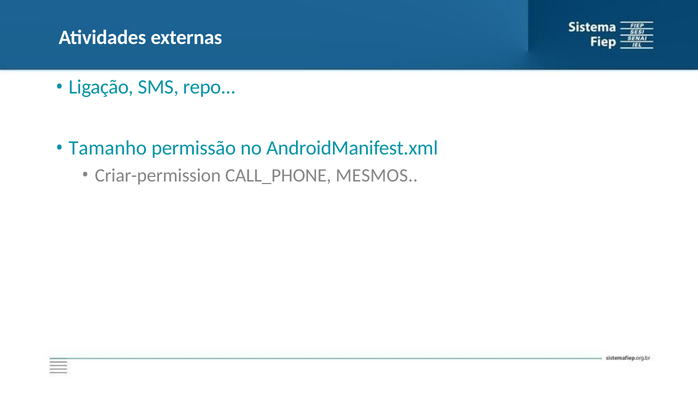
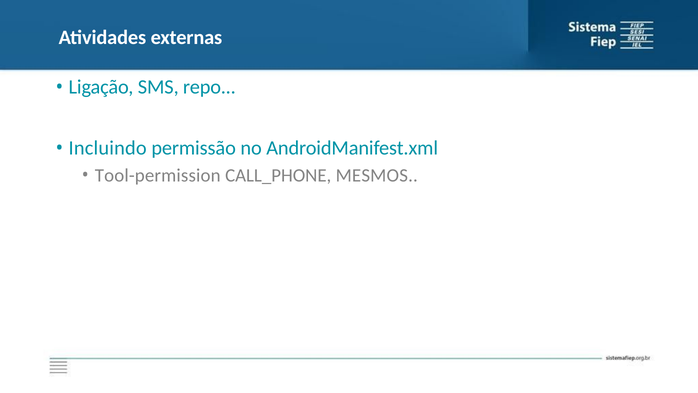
Tamanho: Tamanho -> Incluindo (108, 148)
Criar-permission: Criar-permission -> Tool-permission (158, 175)
